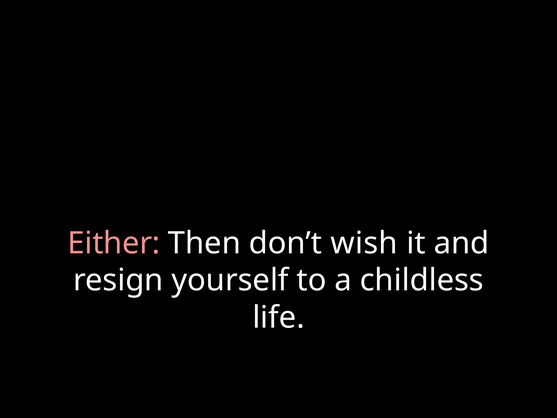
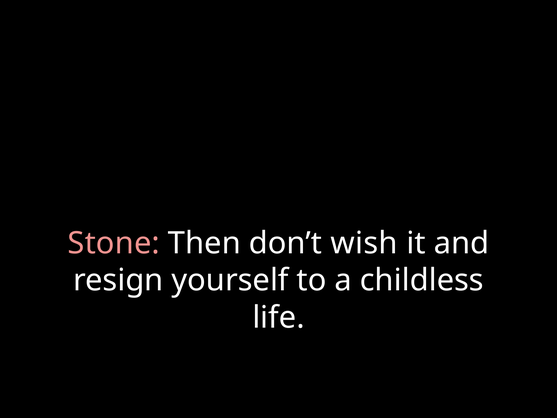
Either: Either -> Stone (114, 243)
